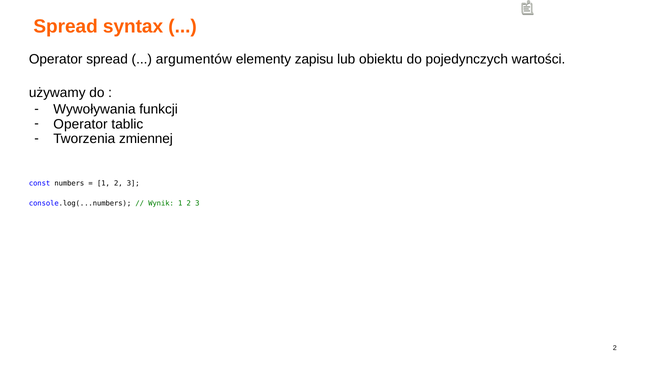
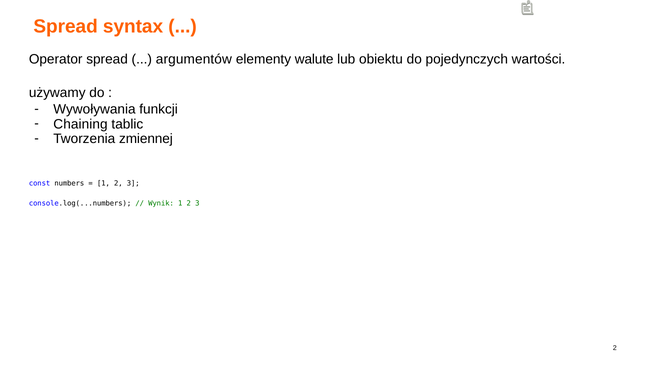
zapisu: zapisu -> walute (314, 59)
Operator: Operator -> Chaining (80, 124)
